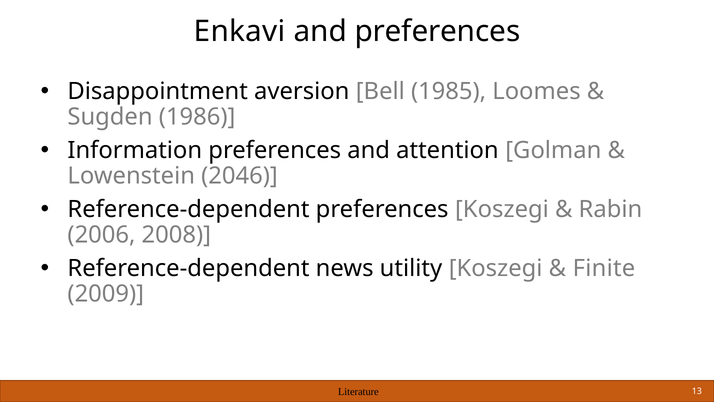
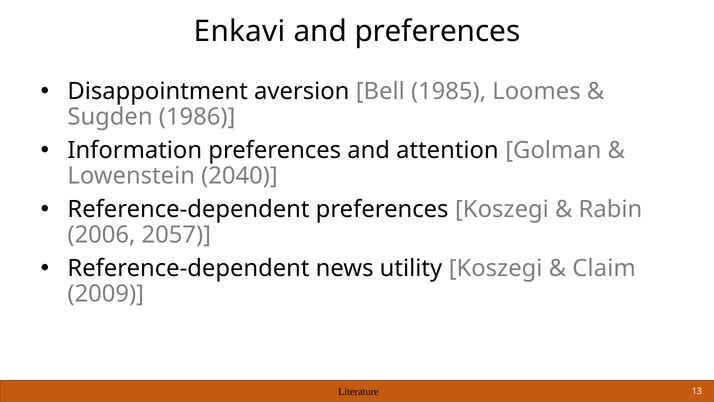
2046: 2046 -> 2040 (239, 176)
2008: 2008 -> 2057 (176, 235)
Finite: Finite -> Claim (604, 268)
